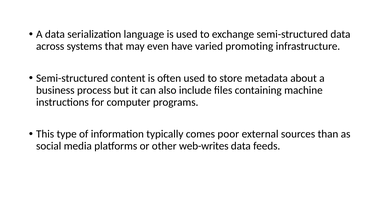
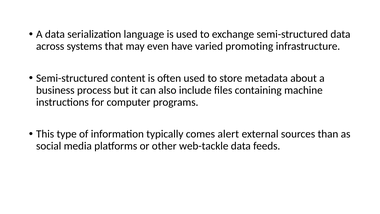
poor: poor -> alert (228, 134)
web-writes: web-writes -> web-tackle (204, 146)
